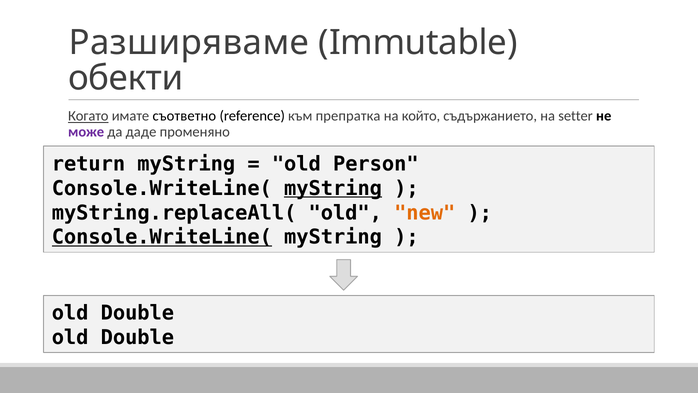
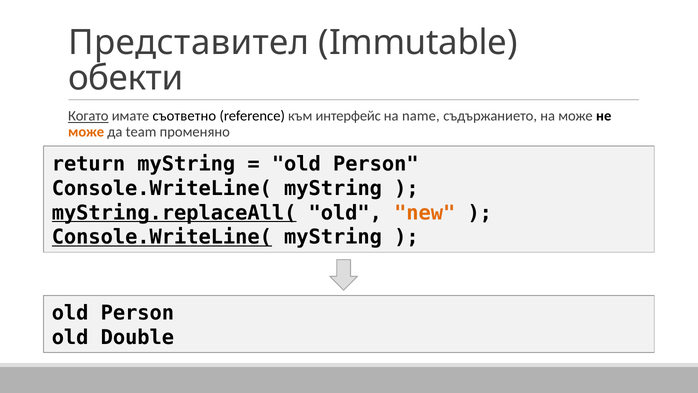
Разширяваме: Разширяваме -> Представител (189, 43)
препратка: препратка -> интерфейс (348, 116)
който: който -> name (421, 116)
на setter: setter -> може (576, 116)
може colour: purple -> orange (86, 132)
даде: даде -> team (141, 132)
myString underline: present -> none (333, 188)
myString.replaceAll( underline: none -> present (174, 213)
Double: Double -> Person (137, 313)
